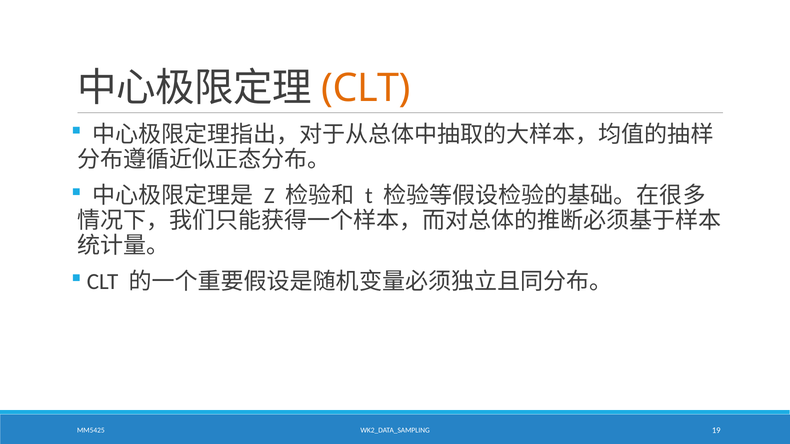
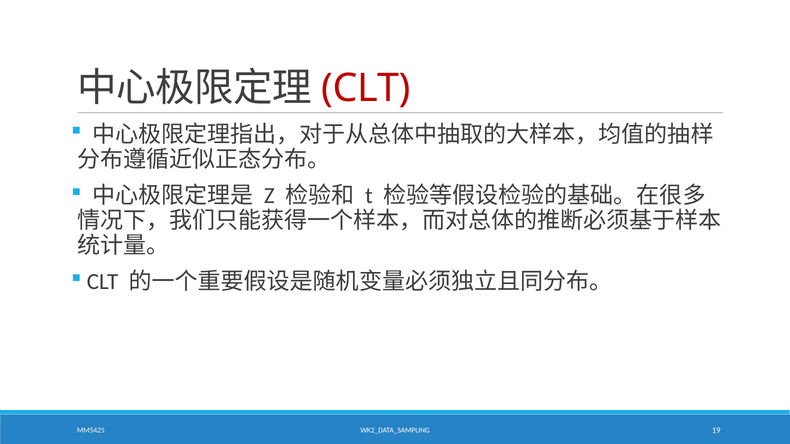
CLT colour: orange -> red (366, 89)
